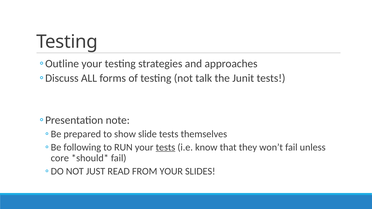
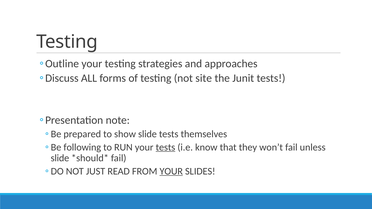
talk: talk -> site (204, 78)
core: core -> slide (60, 158)
YOUR underline: none -> present (171, 171)
